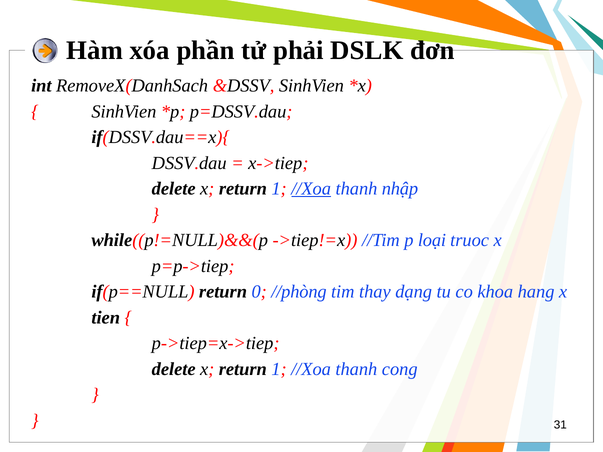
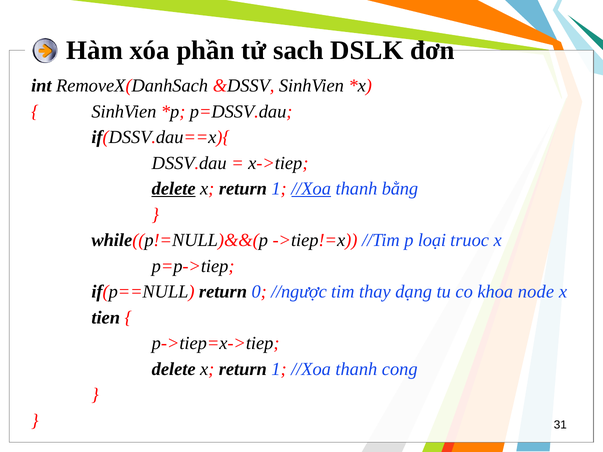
phải: phải -> sach (298, 51)
delete underline: none -> present (174, 189)
nhập: nhập -> bằng (400, 189)
//phòng: //phòng -> //ngược (299, 292)
hang: hang -> node (536, 292)
